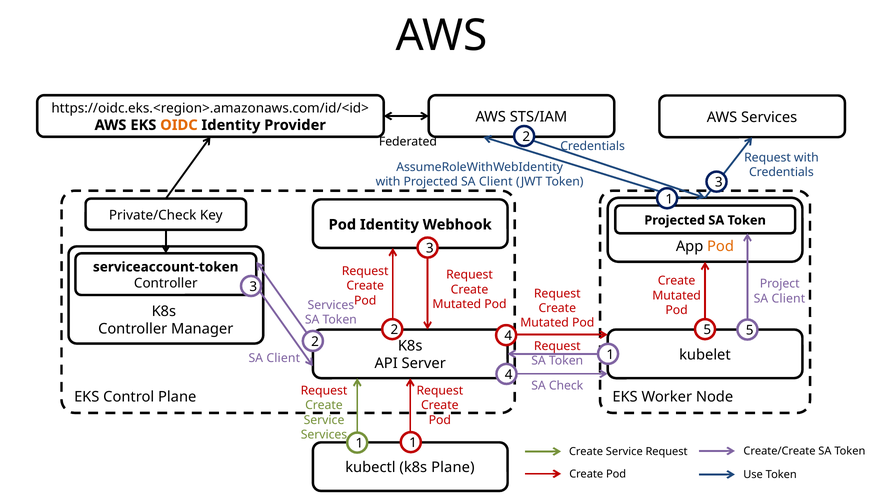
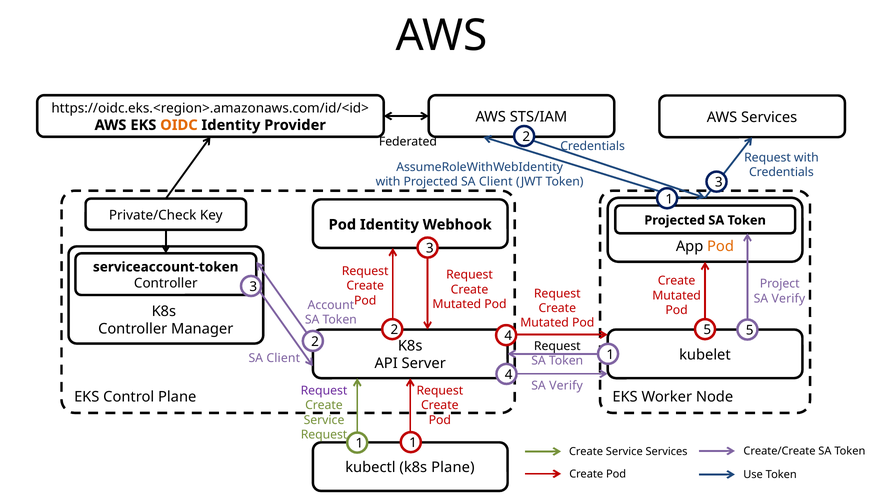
Client: Client -> Verify (788, 299)
Services: Services -> Account (331, 306)
Request colour: red -> black (557, 347)
Check: Check -> Verify (566, 386)
Request colour: red -> purple (324, 391)
Services: Services -> Request (324, 435)
Service Request: Request -> Services (667, 452)
